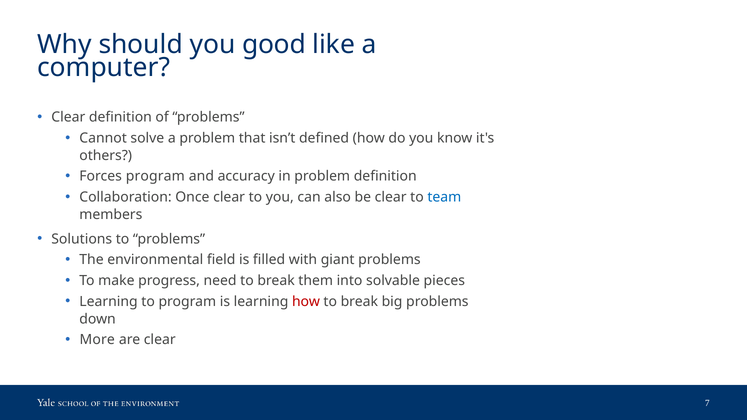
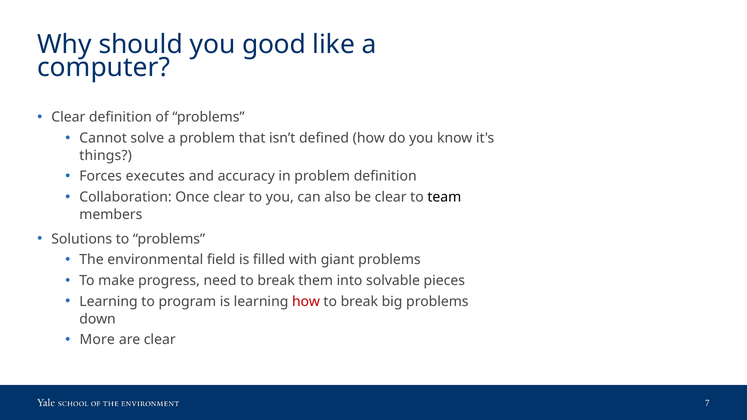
others: others -> things (106, 156)
Forces program: program -> executes (155, 176)
team colour: blue -> black (444, 197)
